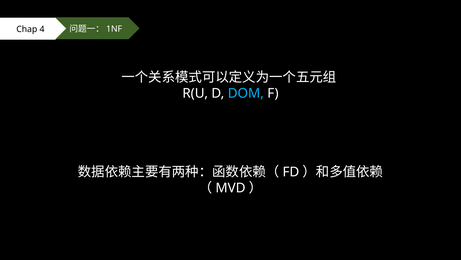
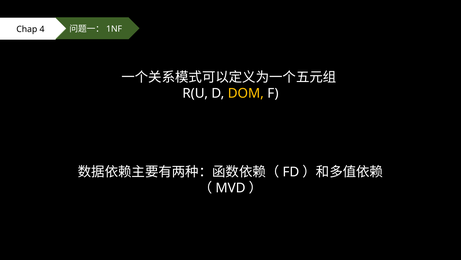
DOM colour: light blue -> yellow (246, 93)
